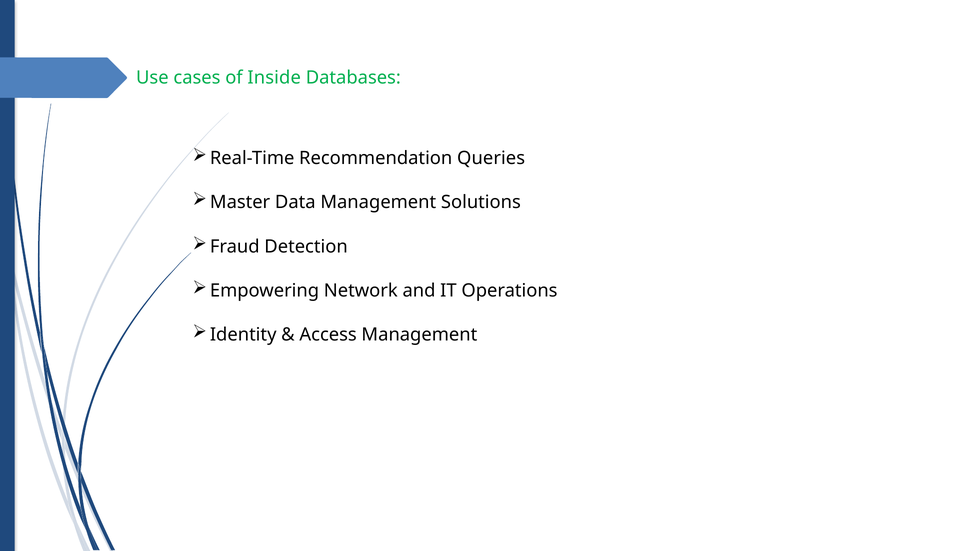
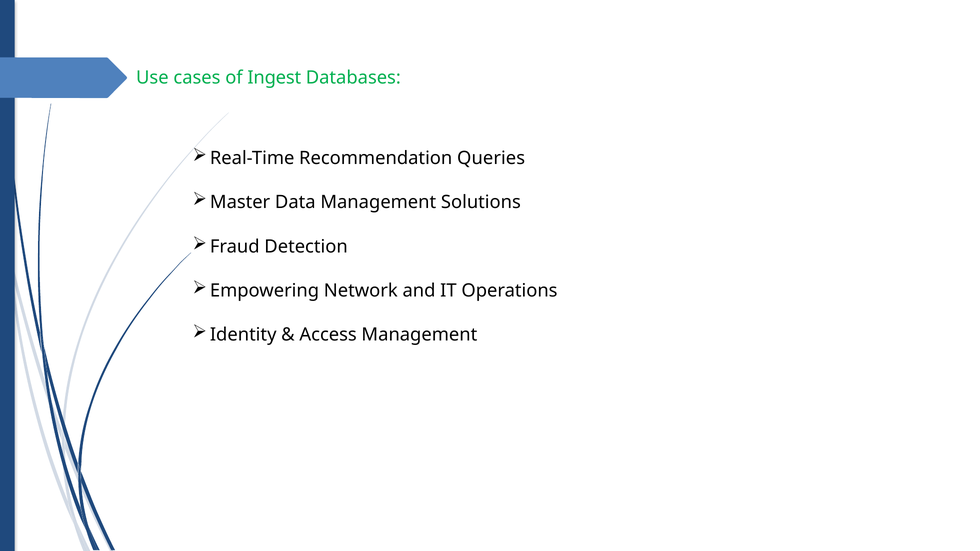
Inside: Inside -> Ingest (274, 78)
